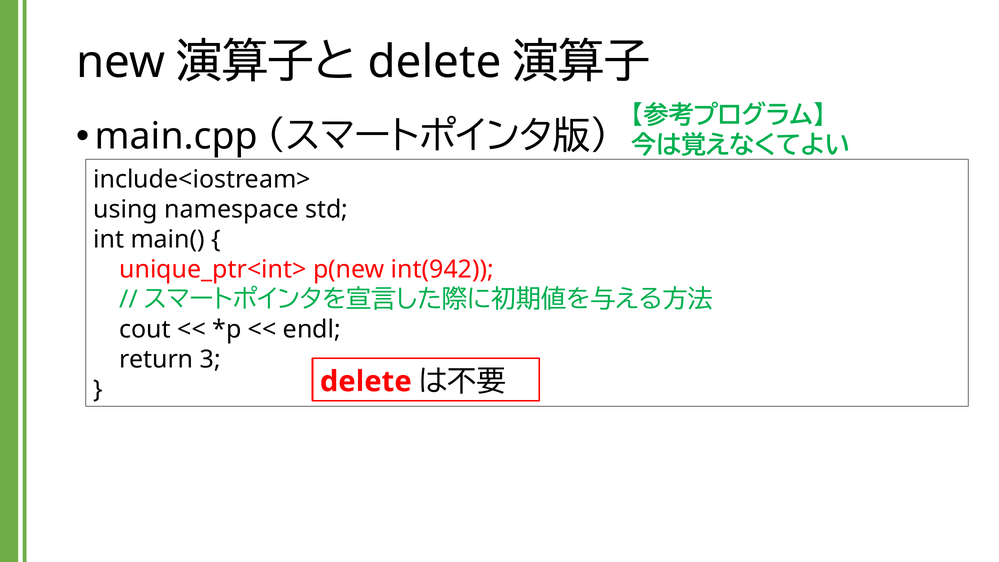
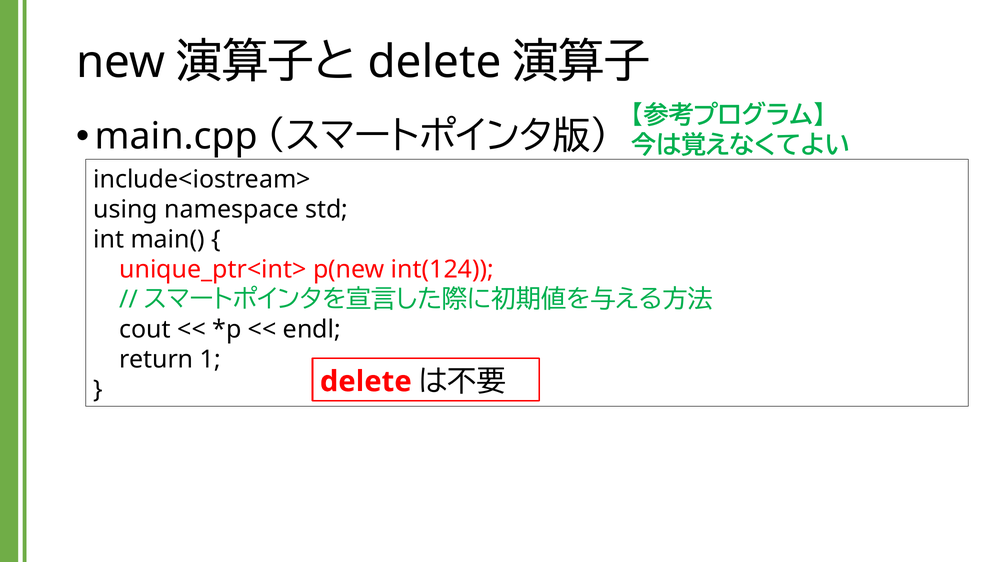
int(942: int(942 -> int(124 (442, 269)
3: 3 -> 1 (210, 359)
